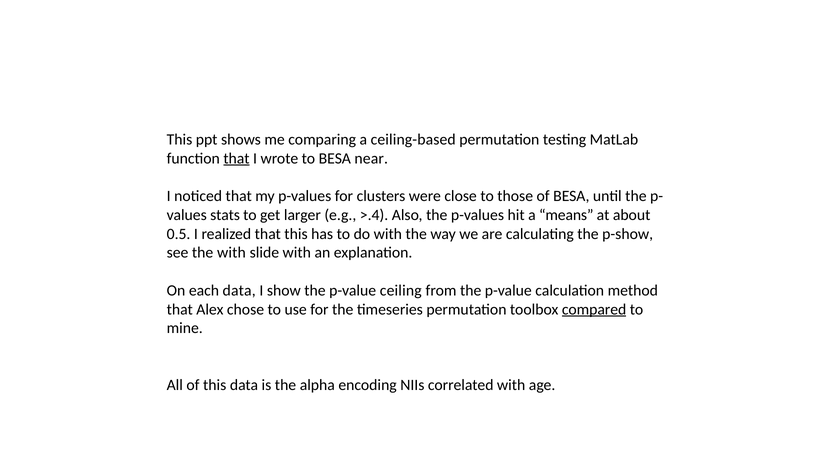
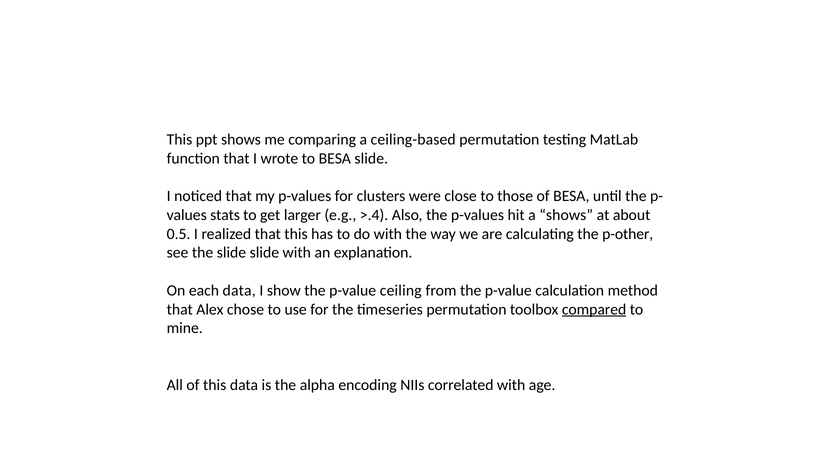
that underline: present -> none (236, 158)
BESA near: near -> slide (371, 158)
a means: means -> shows (566, 215)
p-show: p-show -> p-other (628, 234)
the with: with -> slide (231, 252)
